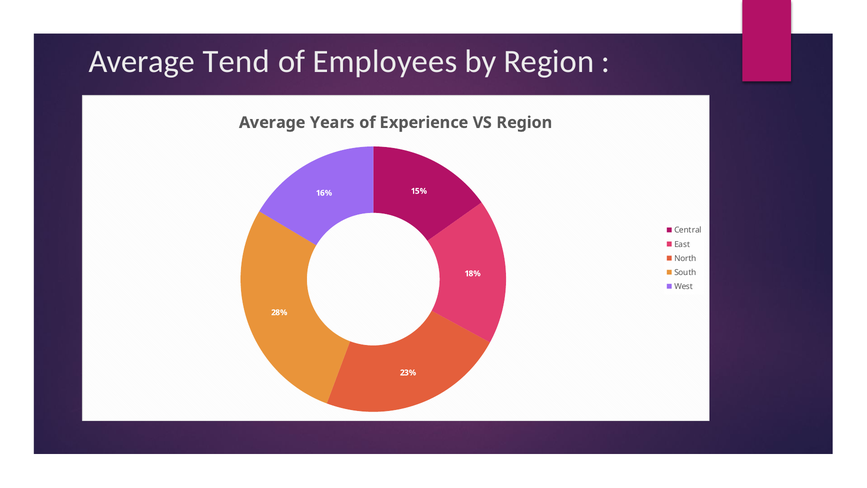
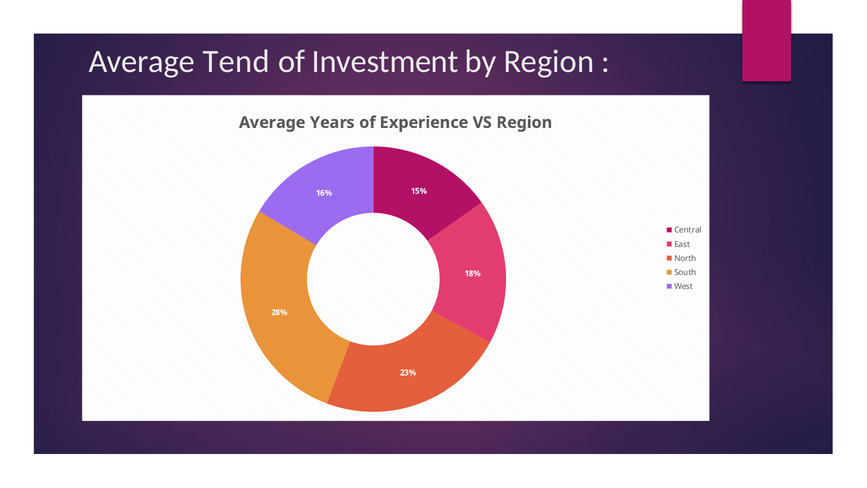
Employees: Employees -> Investment (385, 61)
